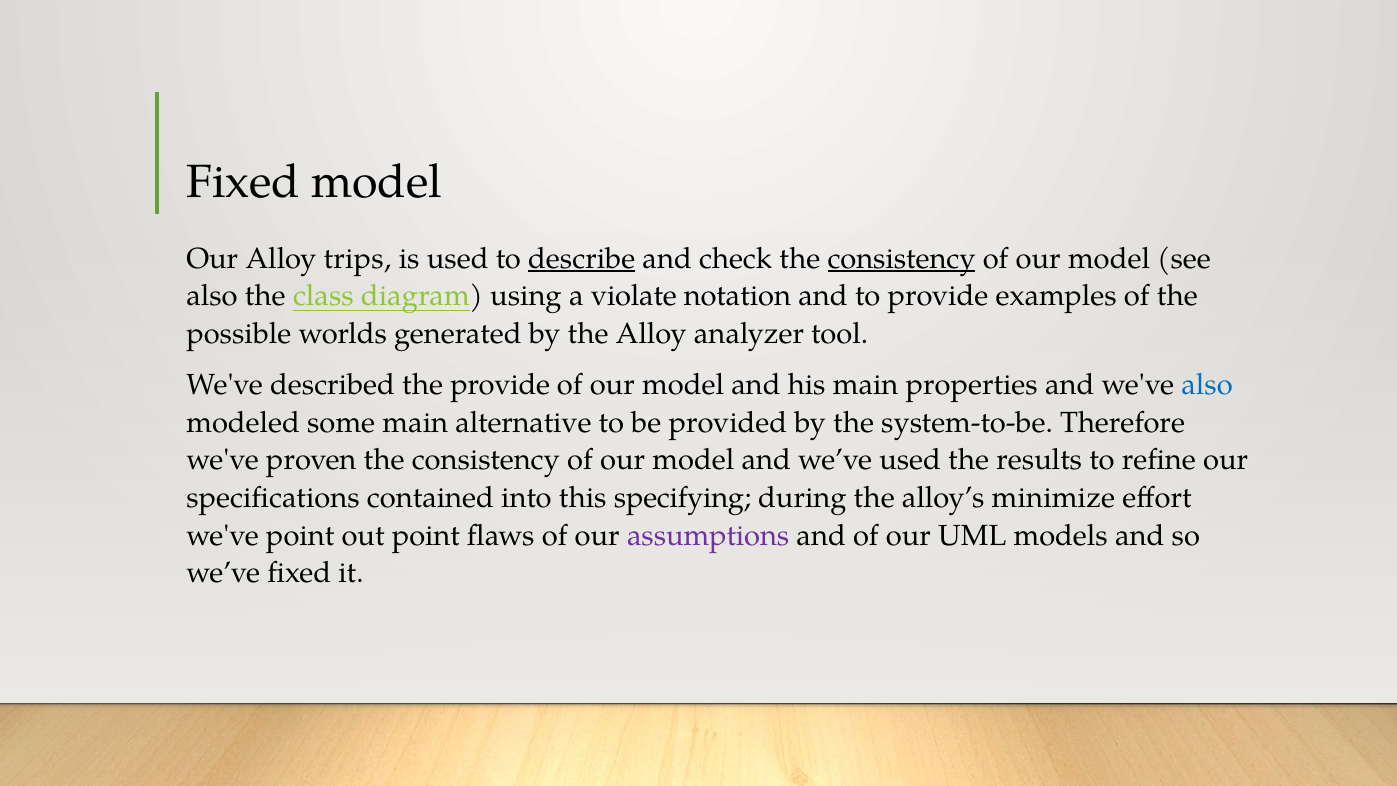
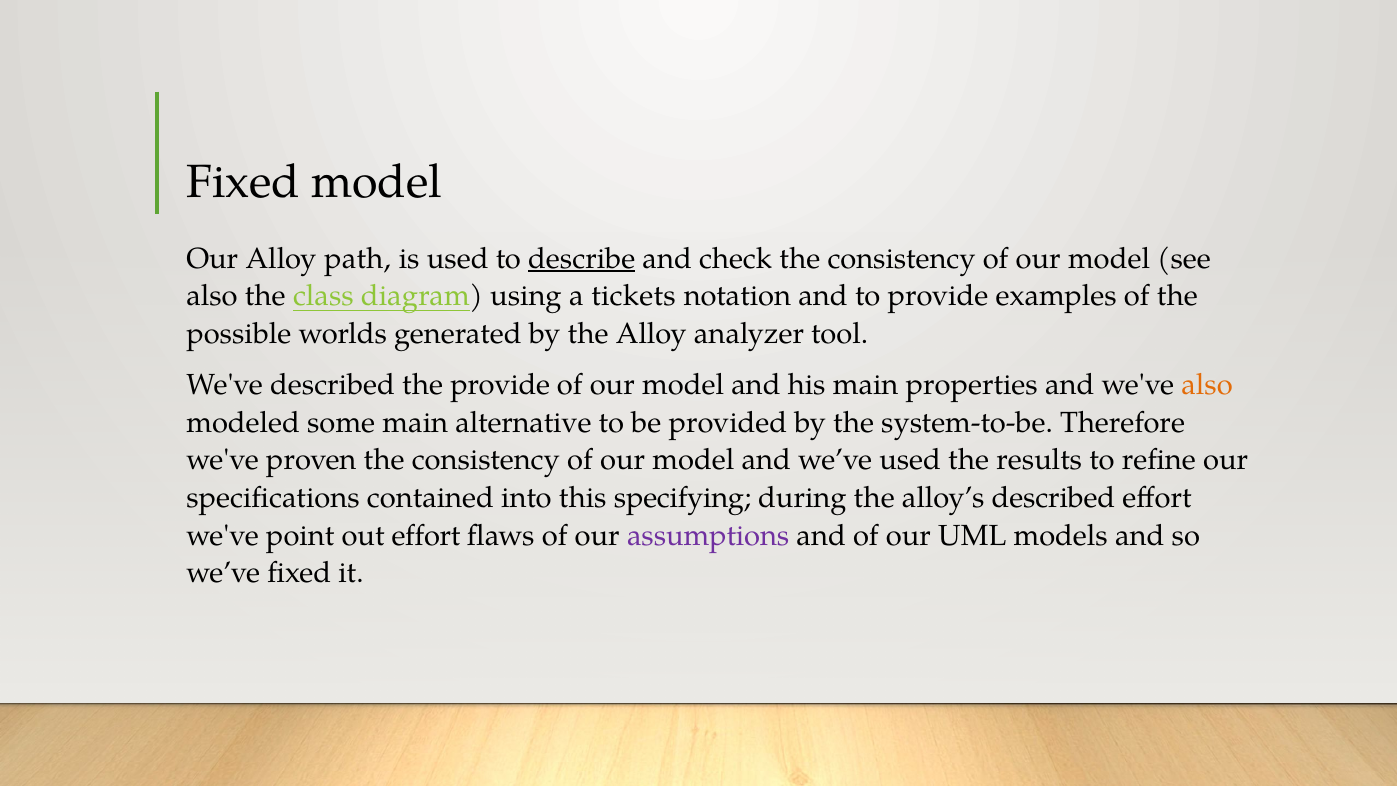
trips: trips -> path (357, 258)
consistency underline: present -> none (902, 258)
violate: violate -> tickets (634, 296)
also colour: blue -> orange (1207, 385)
alloy’s minimize: minimize -> described (1054, 498)
out point: point -> effort (426, 535)
